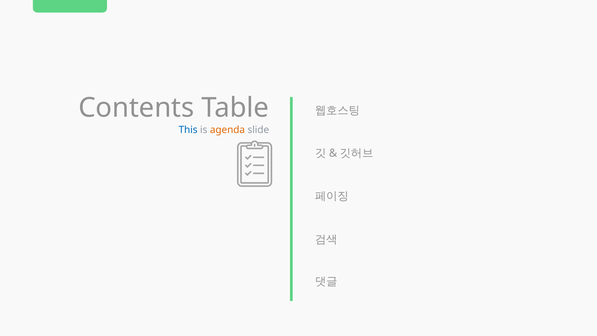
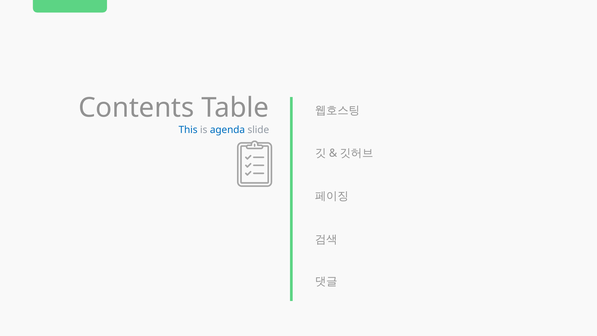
agenda colour: orange -> blue (227, 130)
